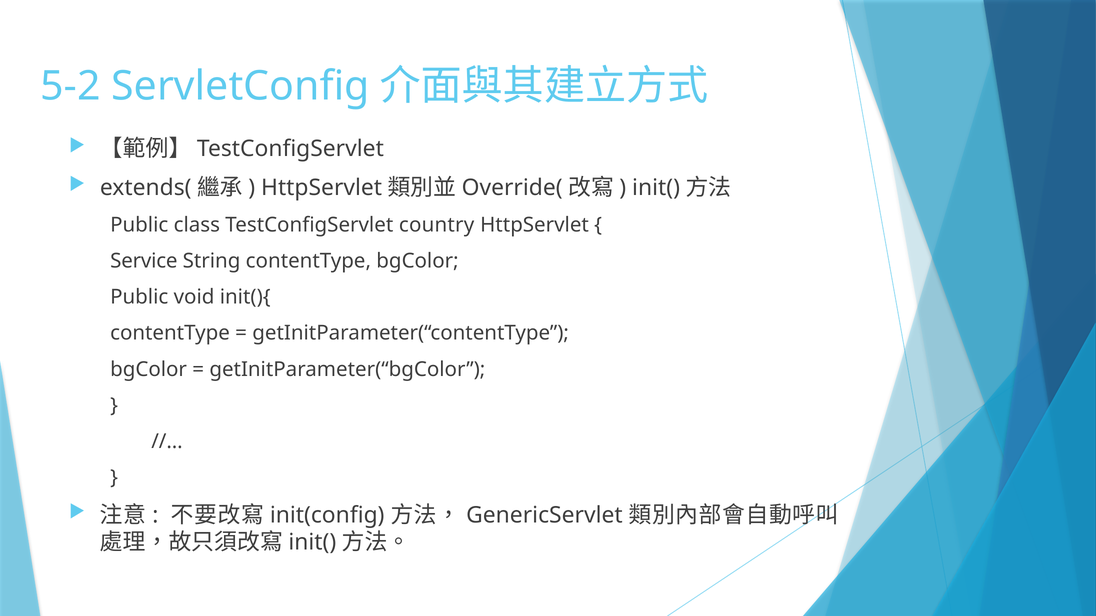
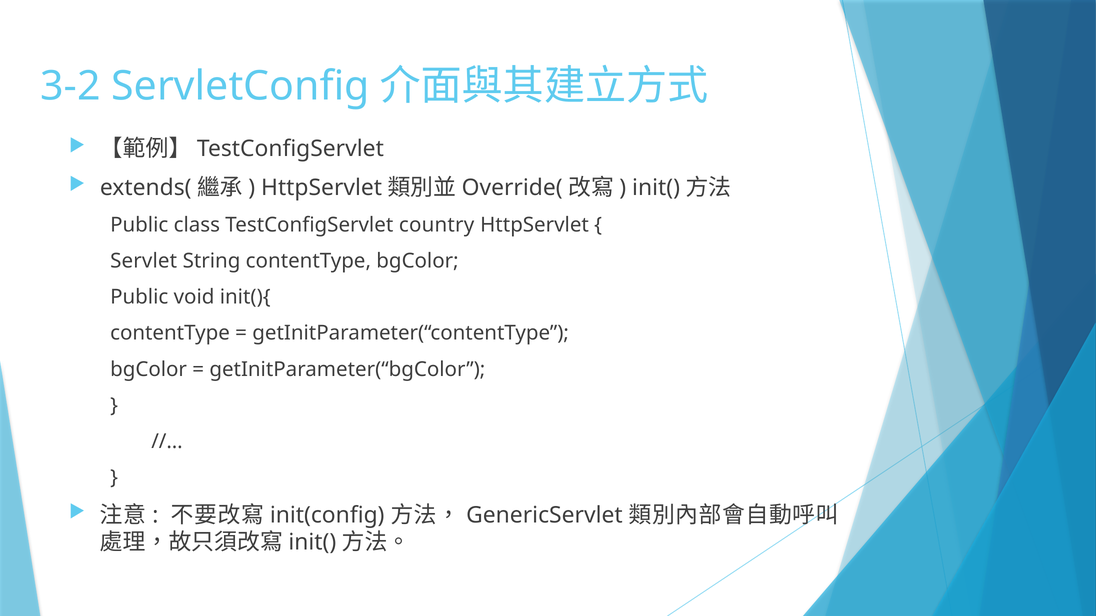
5-2: 5-2 -> 3-2 (71, 86)
Service: Service -> Servlet (144, 261)
